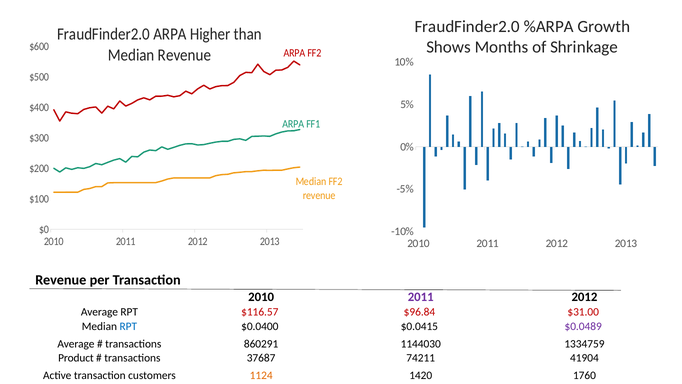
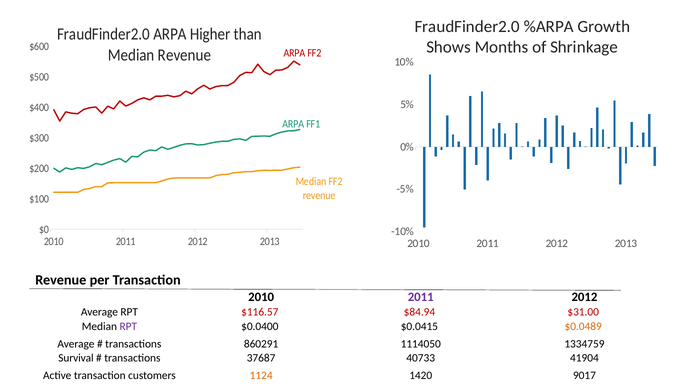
$96.84: $96.84 -> $84.94 (419, 312)
RPT colour: blue -> purple (128, 326)
$0.0489 colour: purple -> orange (583, 326)
1144030: 1144030 -> 1114050 (421, 344)
Product: Product -> Survival (76, 358)
74211: 74211 -> 40733 (421, 358)
1760: 1760 -> 9017 (584, 375)
